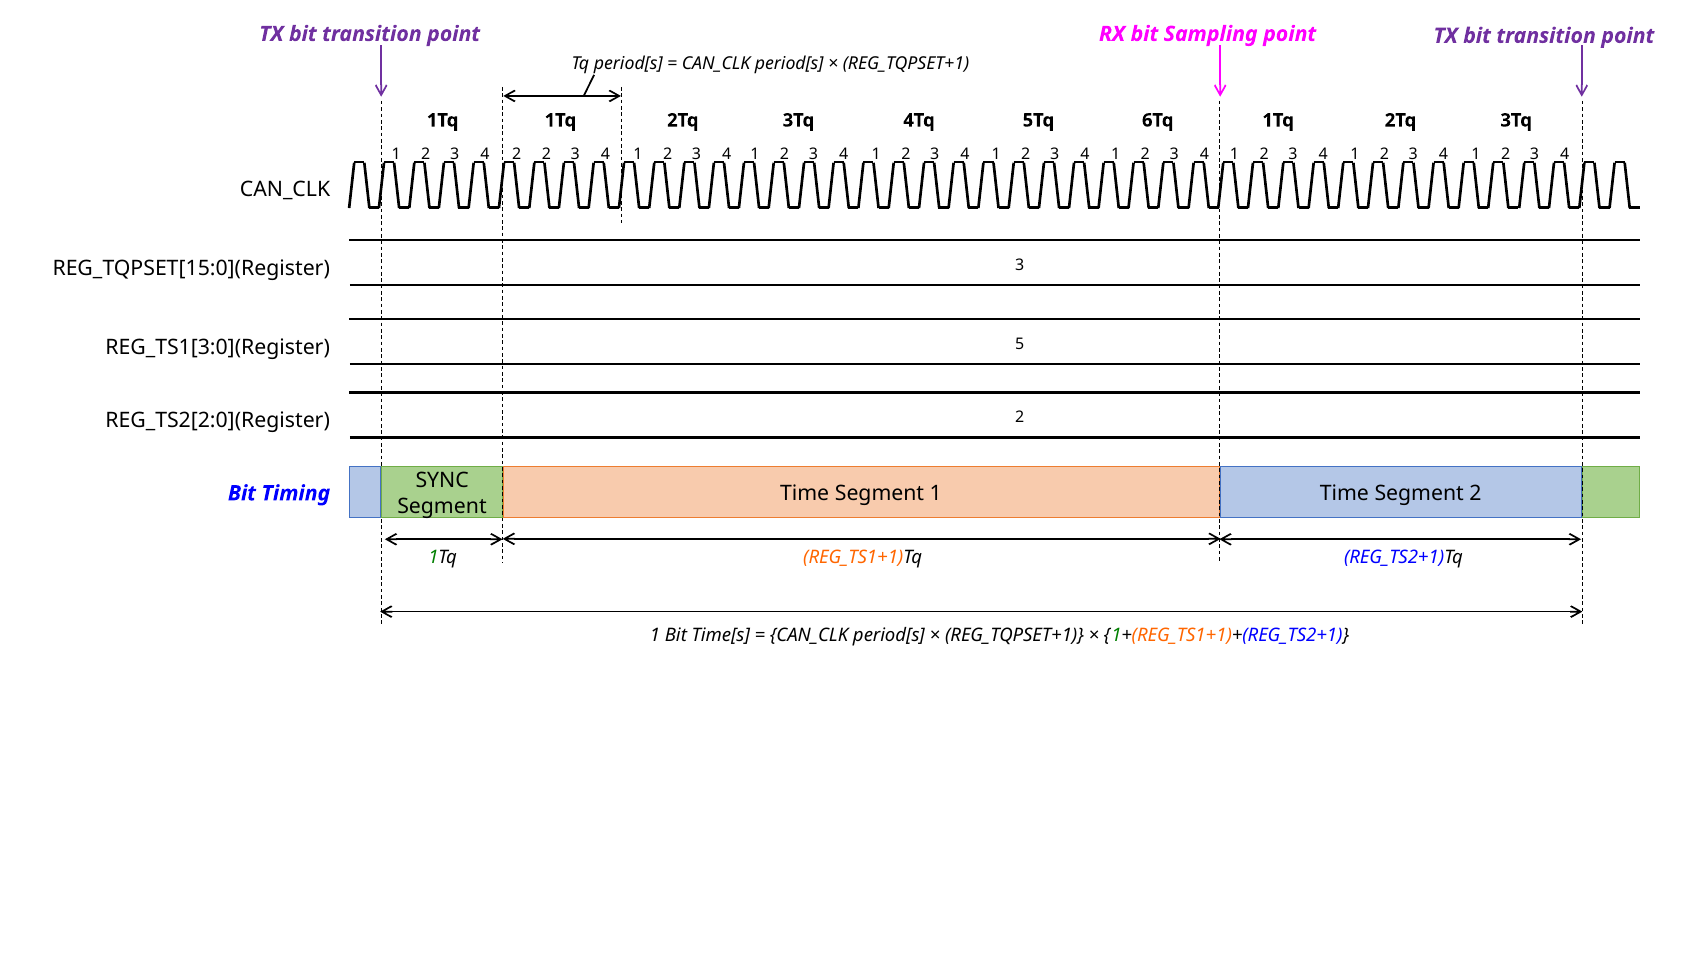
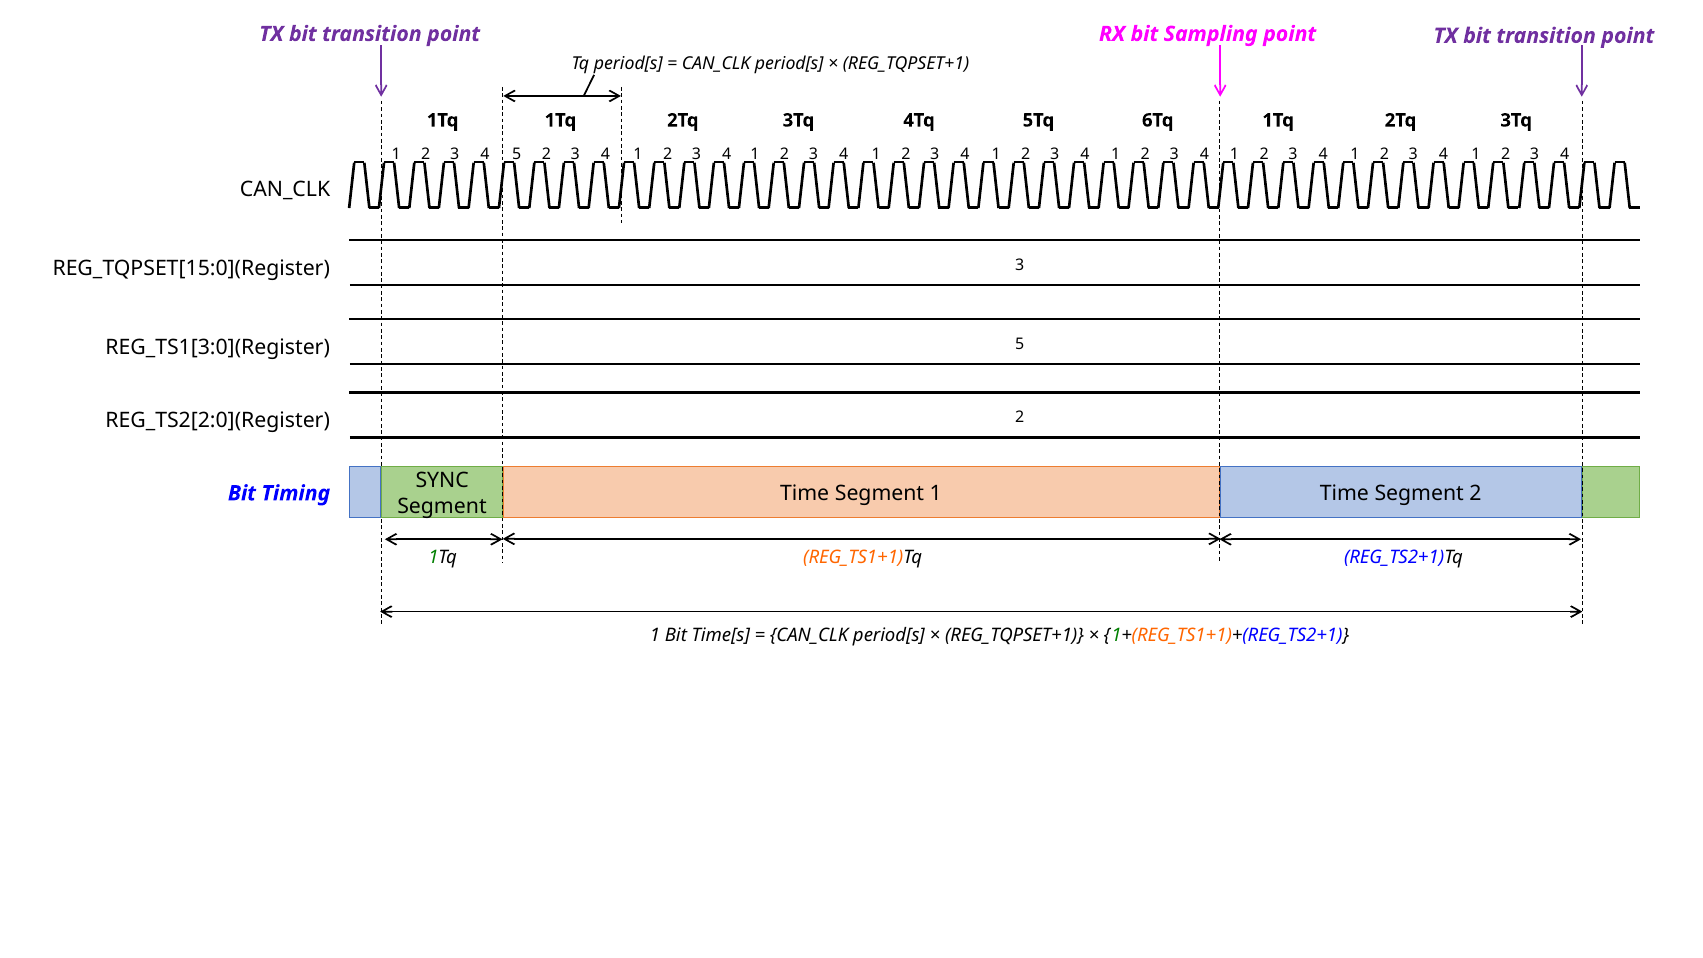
4 2: 2 -> 5 (517, 154)
